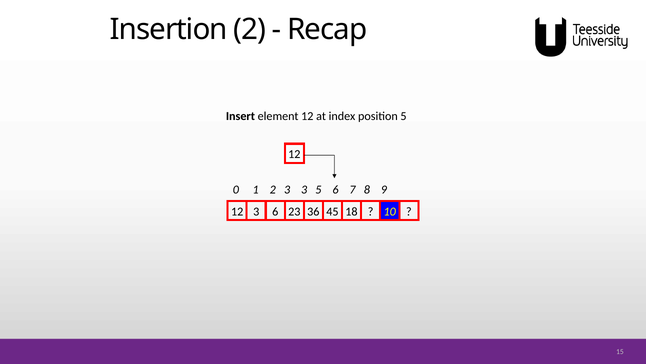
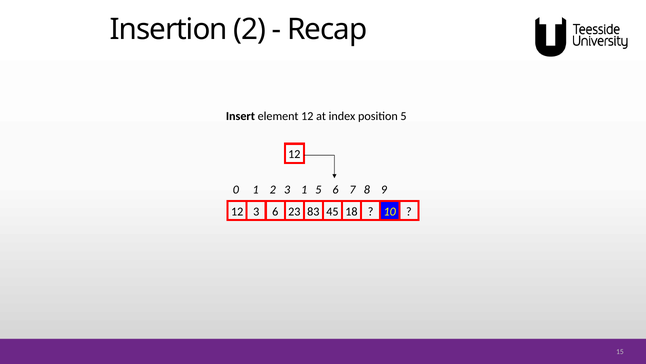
3 3: 3 -> 1 (304, 189)
36: 36 -> 83 (313, 211)
